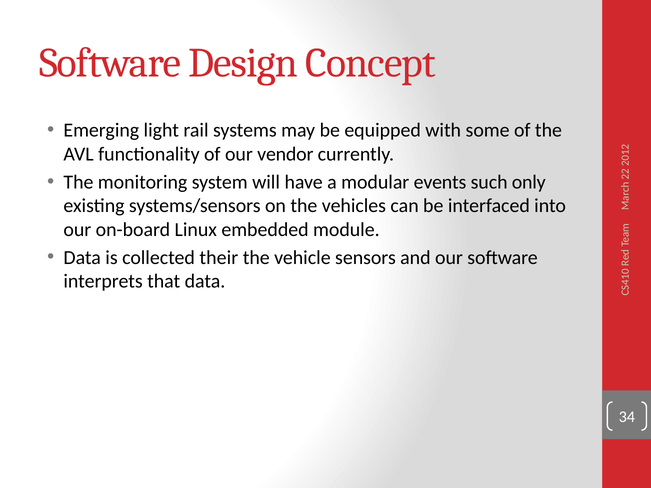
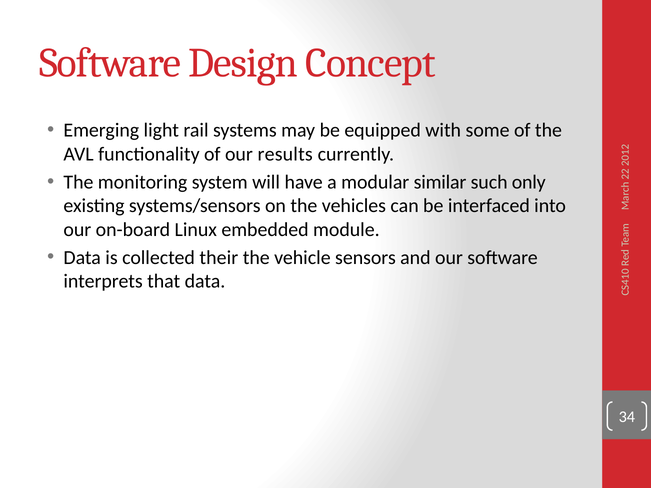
vendor: vendor -> results (285, 154)
events: events -> similar (440, 182)
